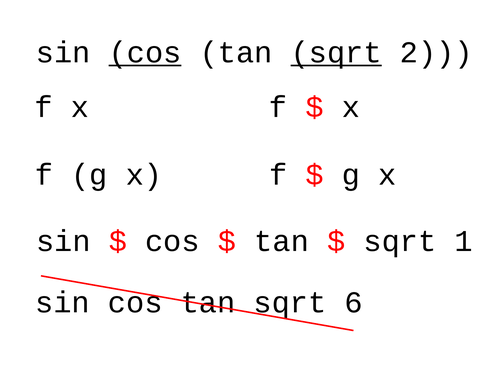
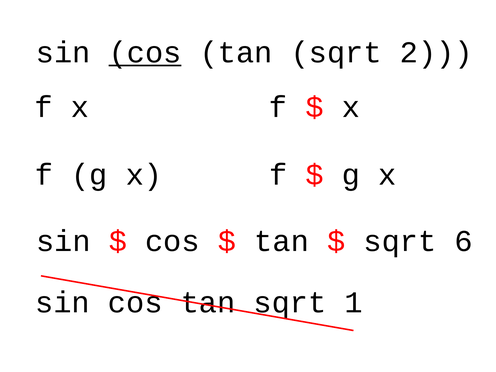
sqrt underline: present -> none (336, 52)
1: 1 -> 6 (464, 241)
6: 6 -> 1 (354, 302)
